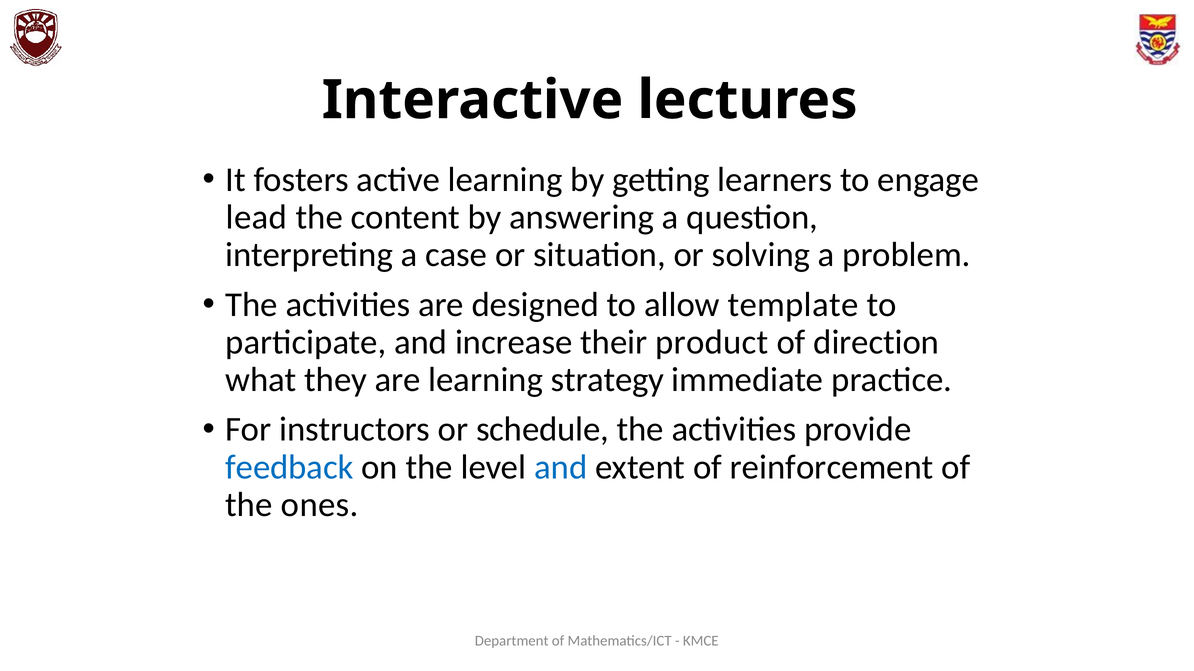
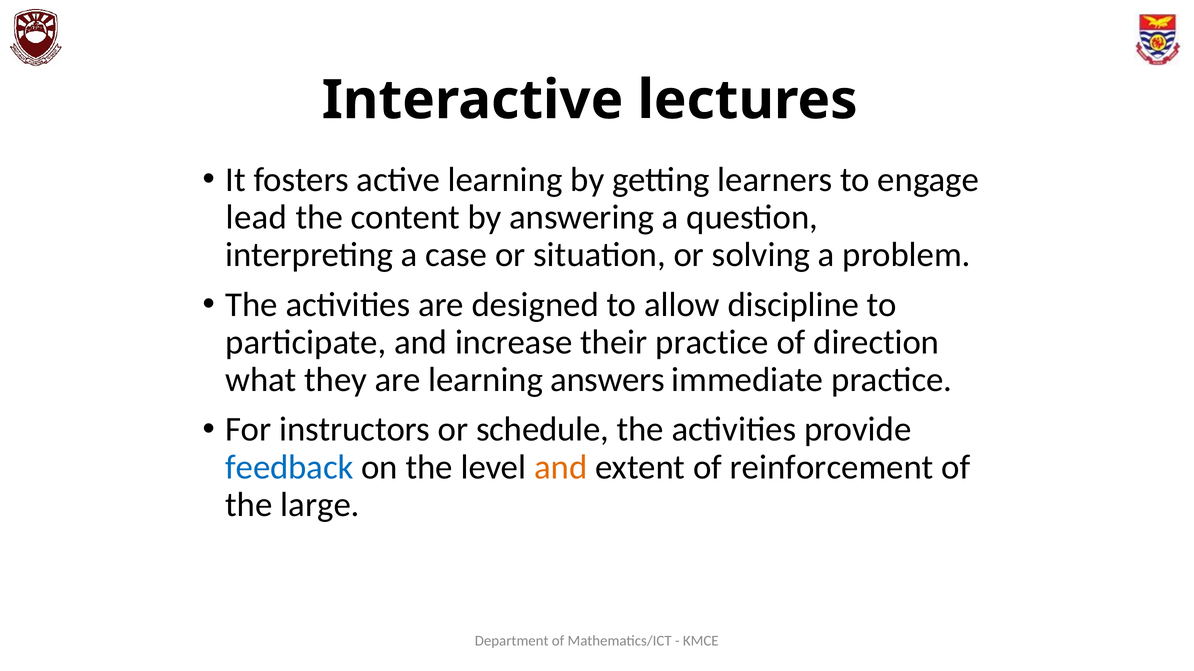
template: template -> discipline (793, 305)
their product: product -> practice (712, 342)
strategy: strategy -> answers (607, 380)
and colour: blue -> orange (561, 467)
ones: ones -> large (320, 505)
